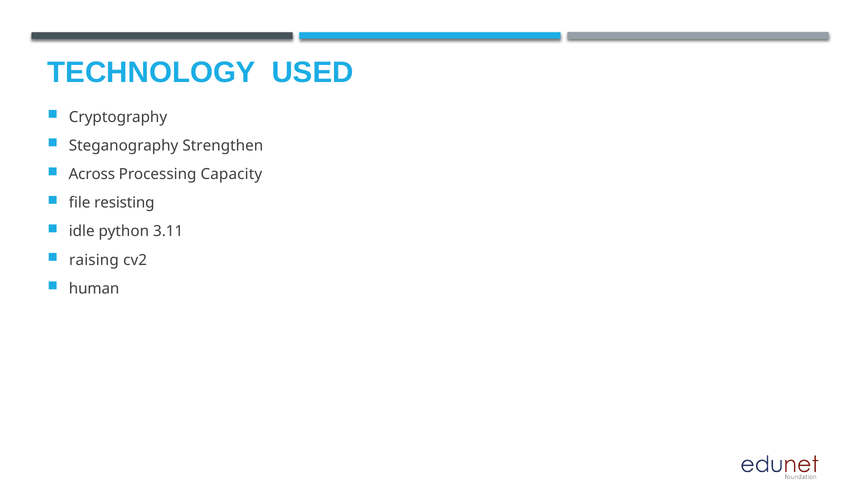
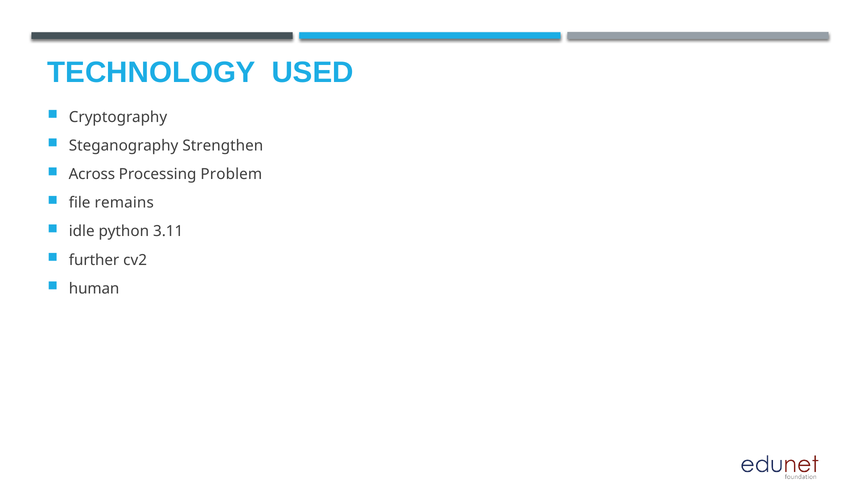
Capacity: Capacity -> Problem (231, 174)
resisting: resisting -> remains (124, 203)
raising: raising -> further (94, 260)
